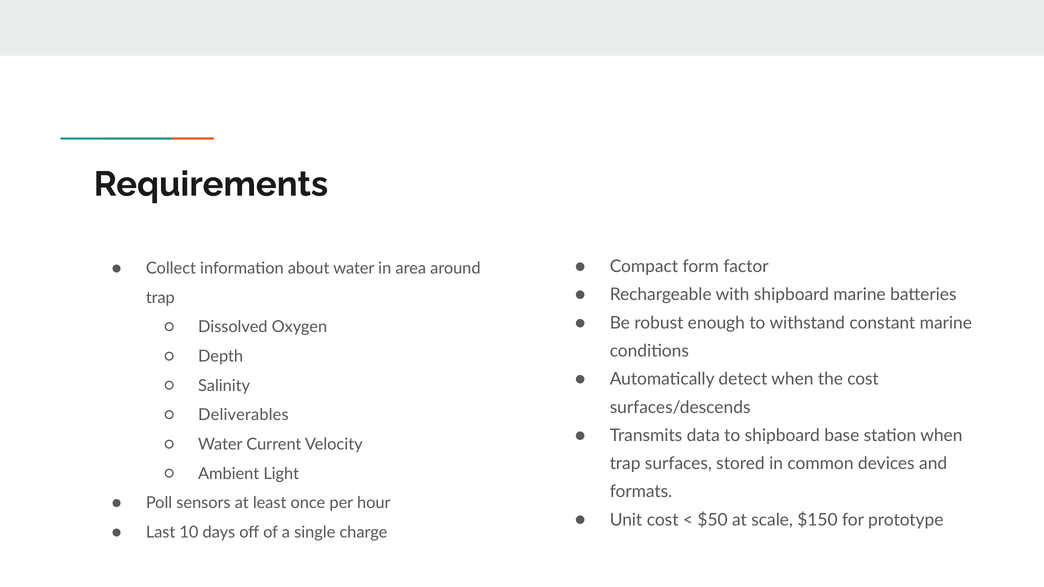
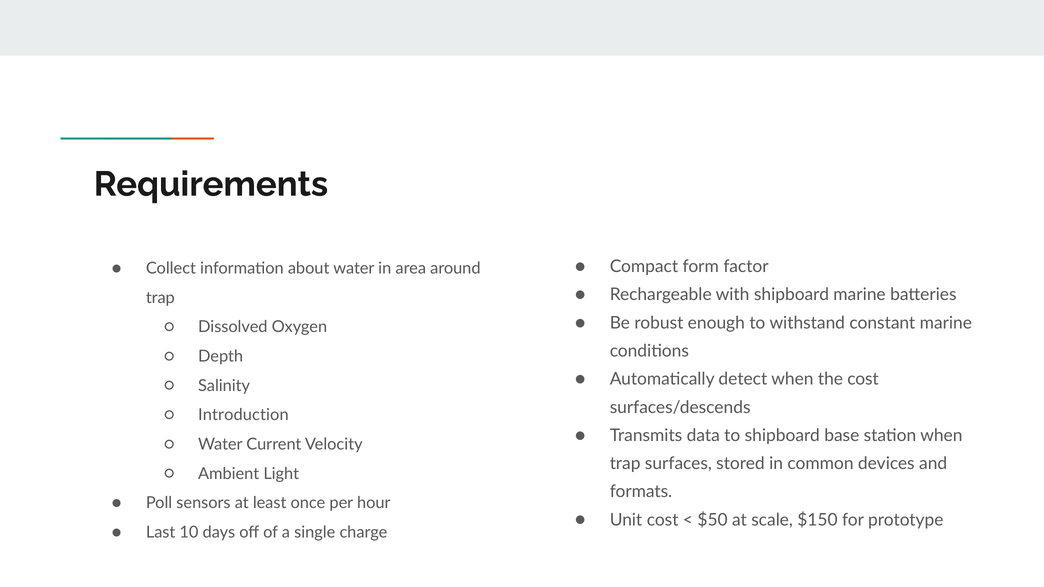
Deliverables: Deliverables -> Introduction (243, 415)
